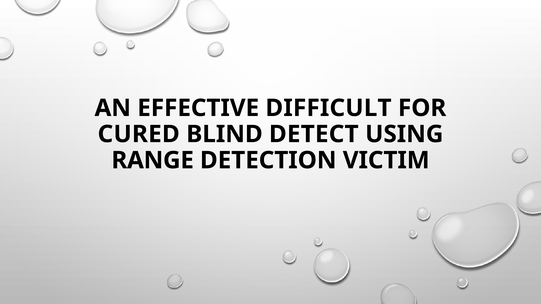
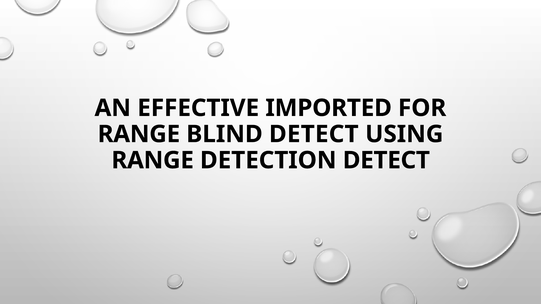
DIFFICULT: DIFFICULT -> IMPORTED (329, 108)
CURED: CURED -> RANGE (139, 134)
DETECTION VICTIM: VICTIM -> DETECT (386, 160)
